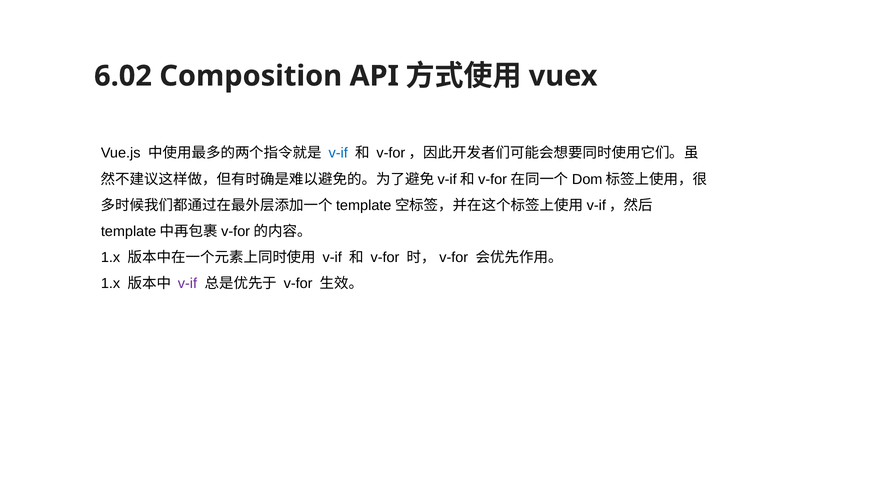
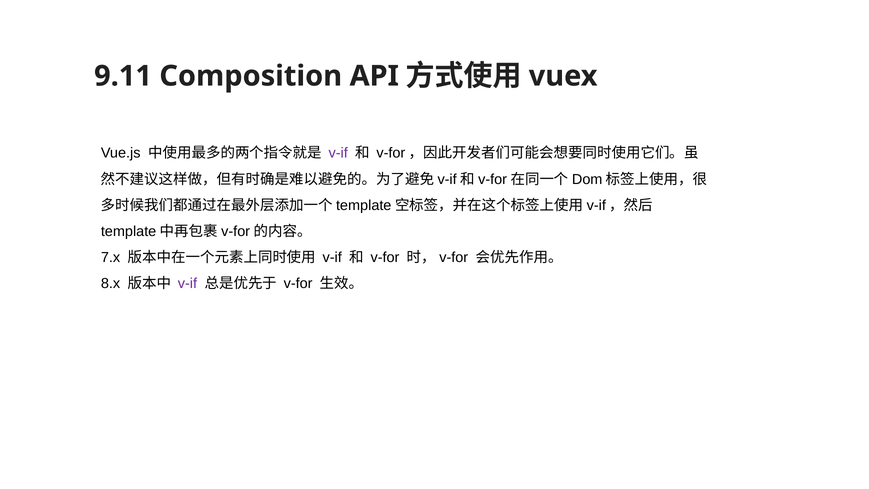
6.02: 6.02 -> 9.11 (123, 76)
v-if colour: blue -> purple (338, 153)
1.x: 1.x -> 7.x (111, 257)
1.x: 1.x -> 8.x (111, 283)
